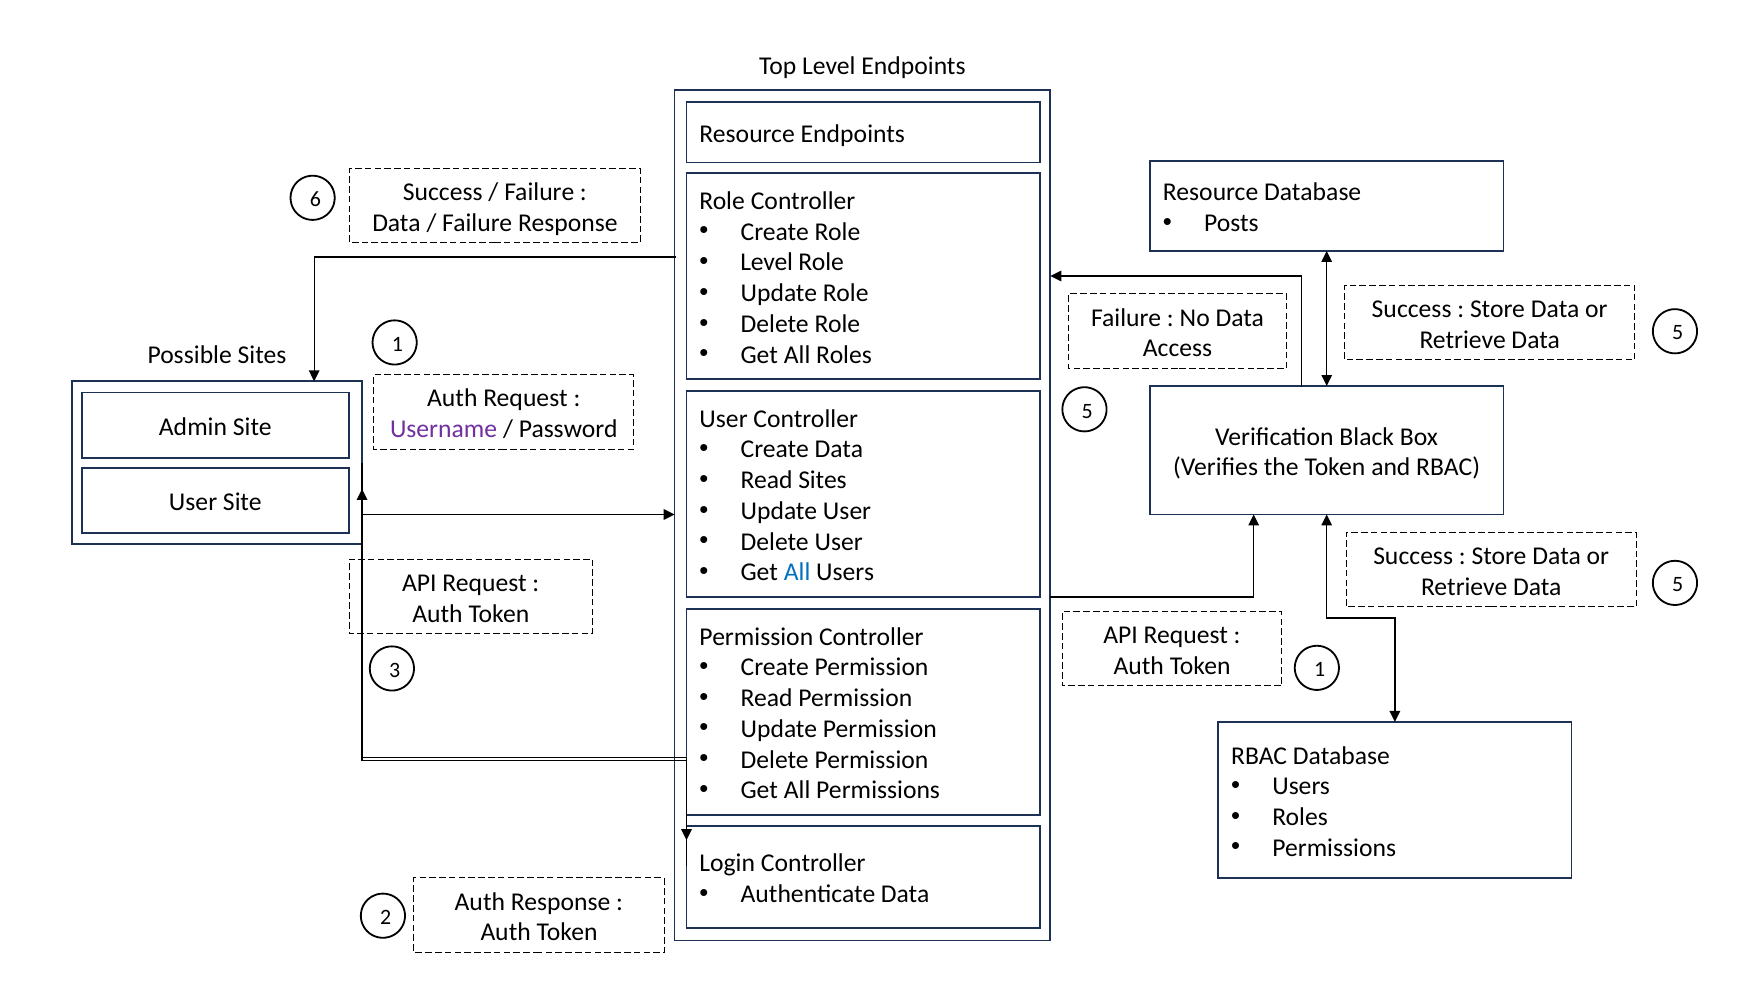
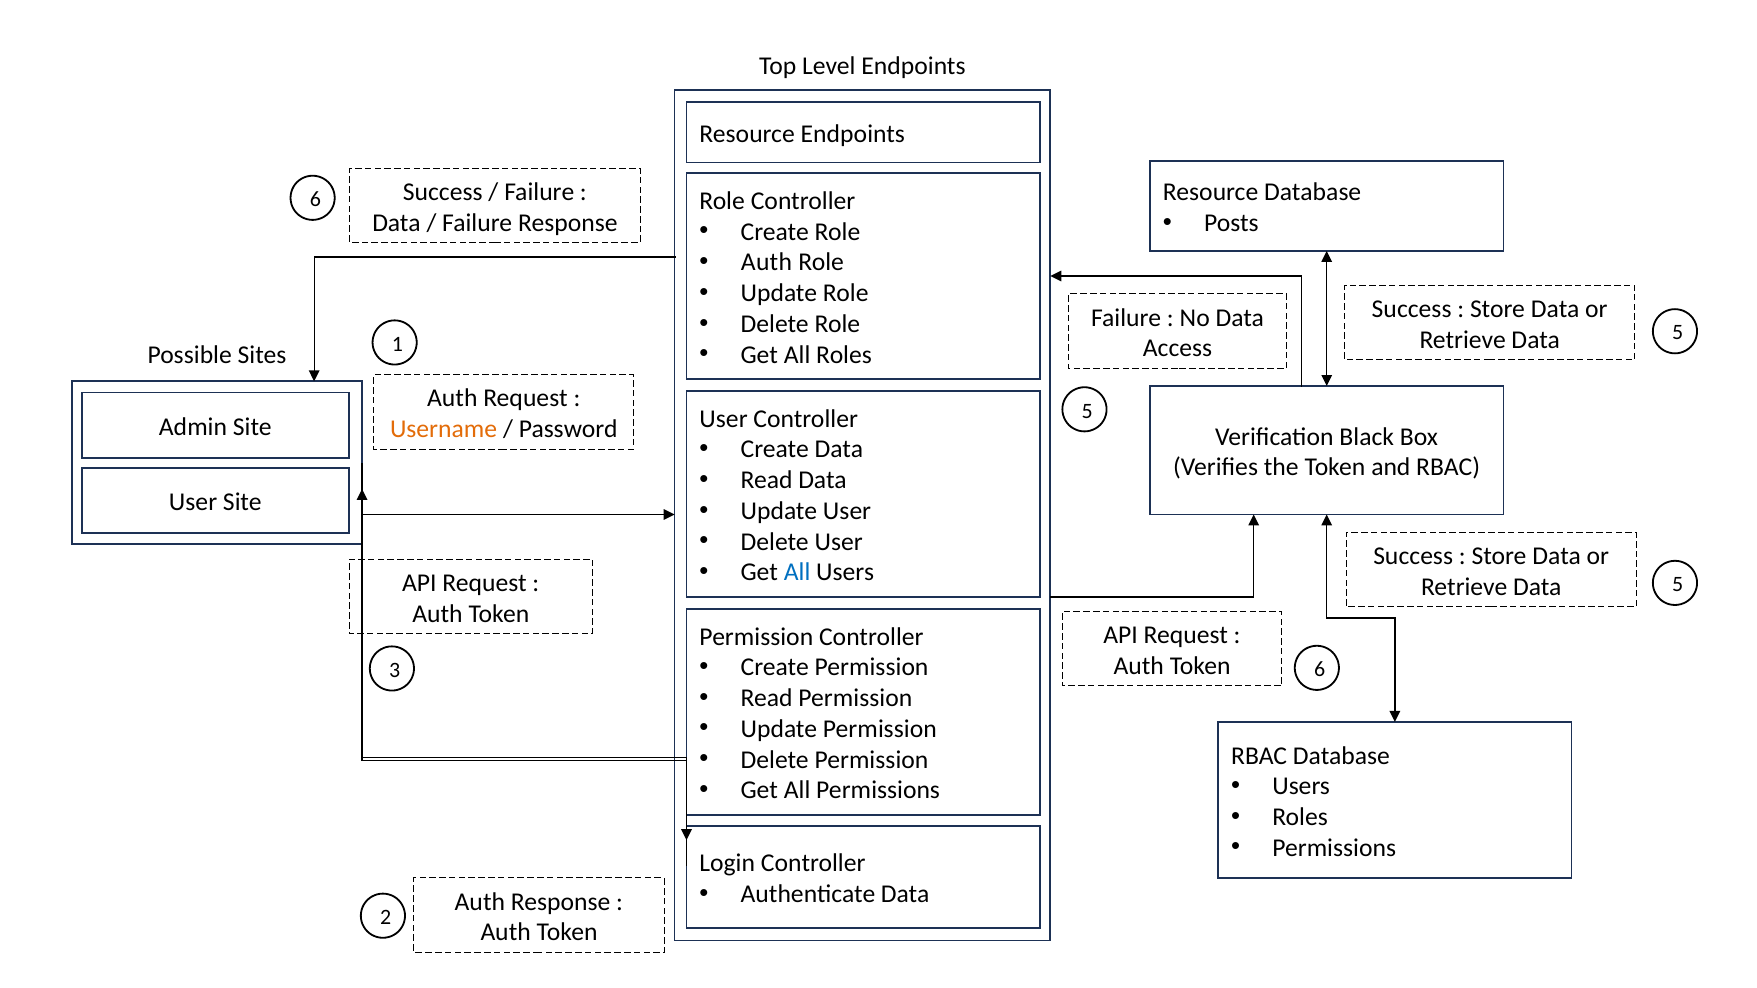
Level: Level -> Auth (766, 263)
Username colour: purple -> orange (444, 429)
Read Sites: Sites -> Data (823, 480)
3 1: 1 -> 6 (1320, 670)
